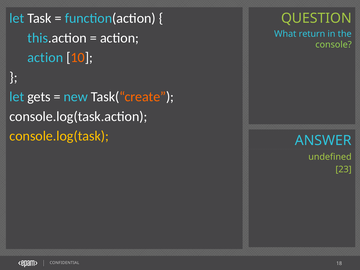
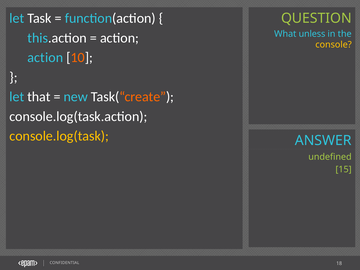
return: return -> unless (312, 34)
console colour: light green -> yellow (333, 45)
gets: gets -> that (39, 97)
23: 23 -> 15 (344, 169)
